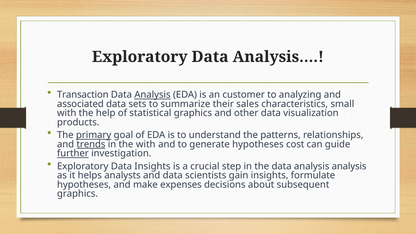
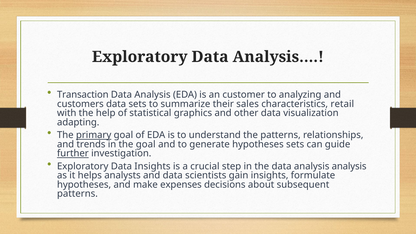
Analysis underline: present -> none (152, 95)
associated: associated -> customers (80, 104)
small: small -> retail (342, 104)
products: products -> adapting (78, 122)
trends underline: present -> none (91, 144)
the with: with -> goal (146, 144)
hypotheses cost: cost -> sets (295, 144)
graphics: graphics -> patterns (77, 194)
